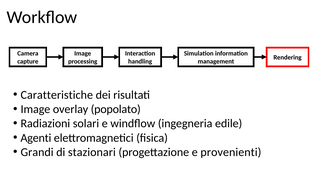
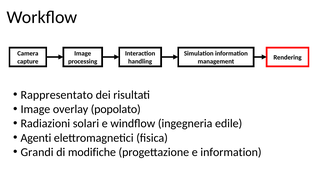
Caratteristiche: Caratteristiche -> Rappresentato (57, 95)
stazionari: stazionari -> modifiche (92, 152)
e provenienti: provenienti -> information (231, 152)
